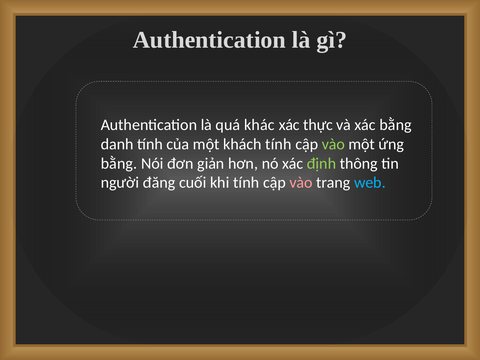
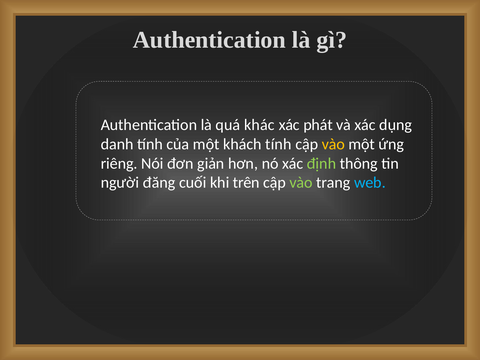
thực: thực -> phát (318, 125)
xác bằng: bằng -> dụng (396, 125)
vào colour: light green -> yellow (333, 144)
bằng: bằng -> riêng (119, 163)
khi tính: tính -> trên (246, 183)
vào colour: pink -> light green (301, 183)
